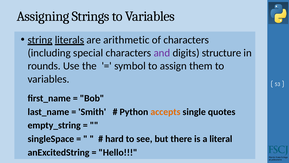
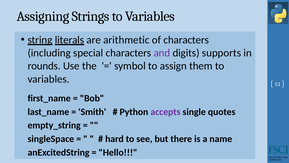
structure: structure -> supports (222, 53)
accepts colour: orange -> purple (165, 112)
literal: literal -> name (221, 139)
